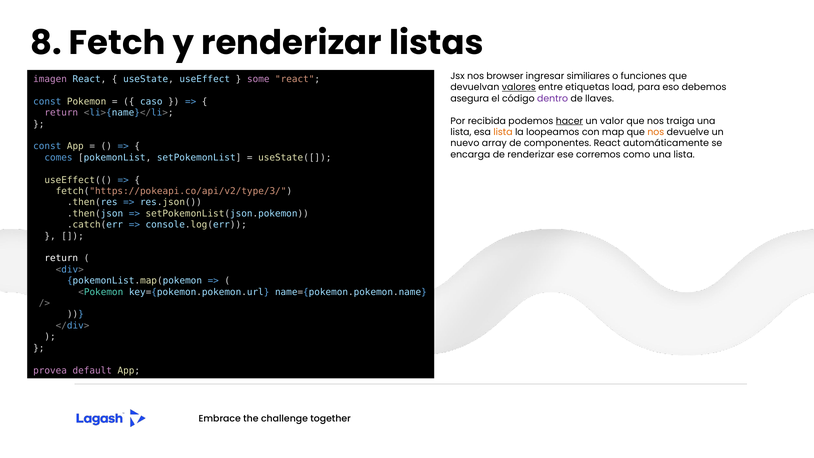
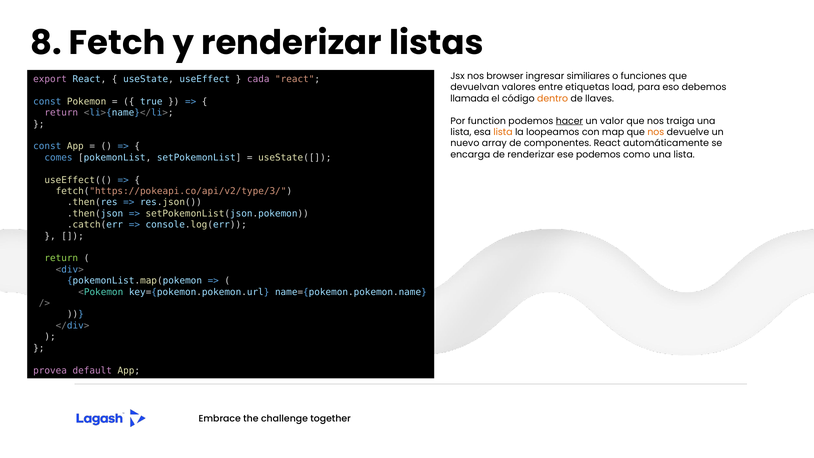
imagen: imagen -> export (50, 79)
some: some -> cada (258, 79)
valores underline: present -> none (519, 87)
caso: caso -> true (151, 102)
asegura: asegura -> llamada (470, 99)
dentro colour: purple -> orange (553, 99)
recibida: recibida -> function (487, 121)
ese corremos: corremos -> podemos (598, 155)
return colour: white -> light green (61, 258)
